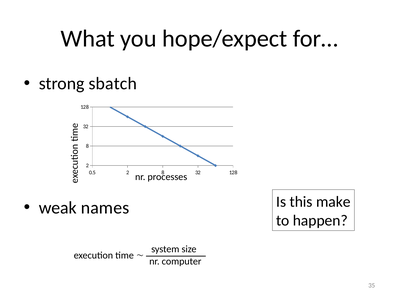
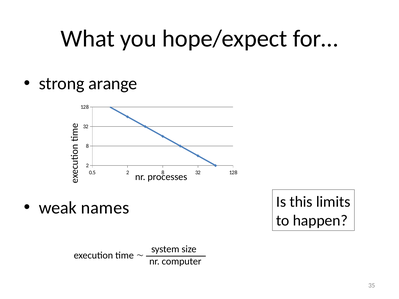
sbatch: sbatch -> arange (113, 84)
make: make -> limits (333, 202)
